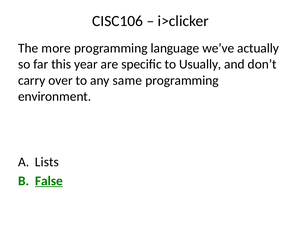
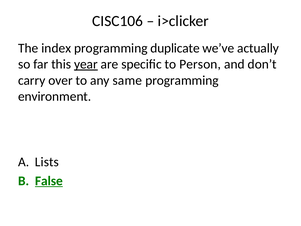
more: more -> index (56, 48)
language: language -> duplicate (175, 48)
year underline: none -> present (86, 64)
Usually: Usually -> Person (200, 64)
